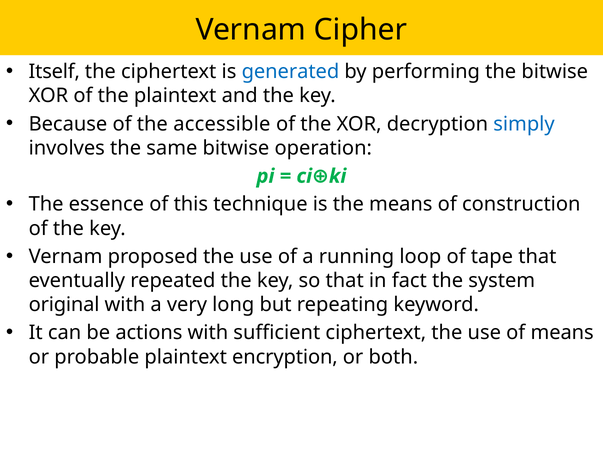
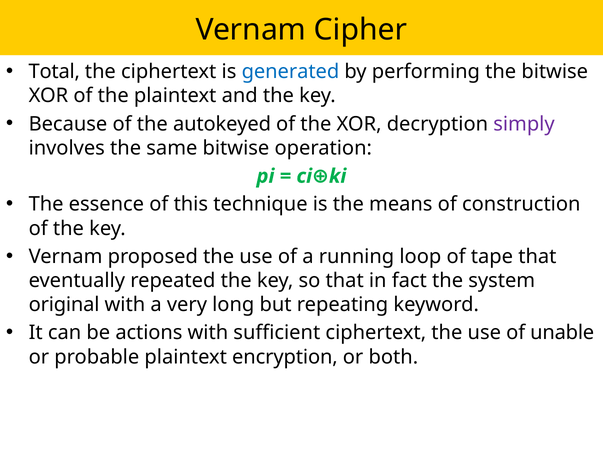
Itself: Itself -> Total (54, 72)
accessible: accessible -> autokeyed (222, 124)
simply colour: blue -> purple (524, 124)
of means: means -> unable (562, 333)
